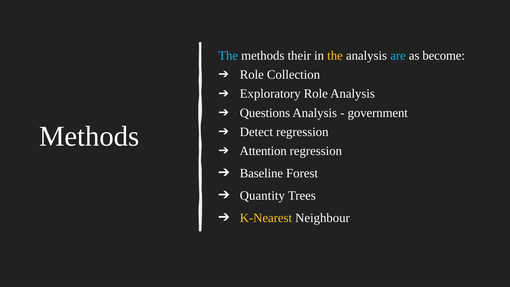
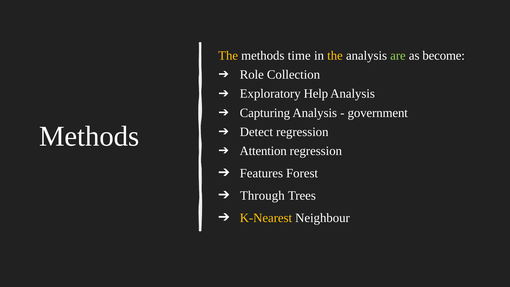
The colour: light blue -> yellow (228, 56)
their: their -> time (299, 56)
are colour: light blue -> light green (398, 56)
Exploratory Role: Role -> Help (316, 94)
Questions: Questions -> Capturing (265, 113)
Baseline: Baseline -> Features (261, 173)
Quantity: Quantity -> Through (262, 195)
